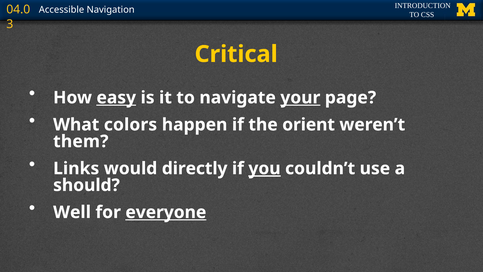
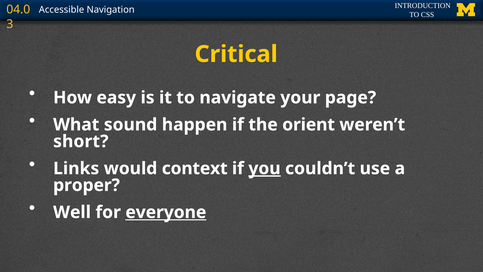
easy underline: present -> none (116, 98)
your underline: present -> none (300, 98)
colors: colors -> sound (131, 125)
them: them -> short (81, 141)
directly: directly -> context (195, 168)
should: should -> proper (87, 185)
